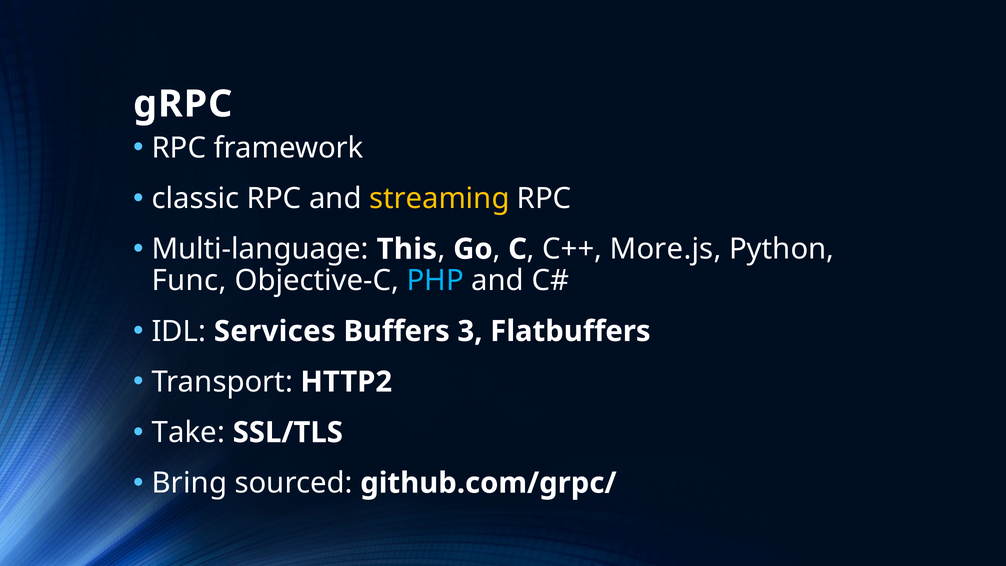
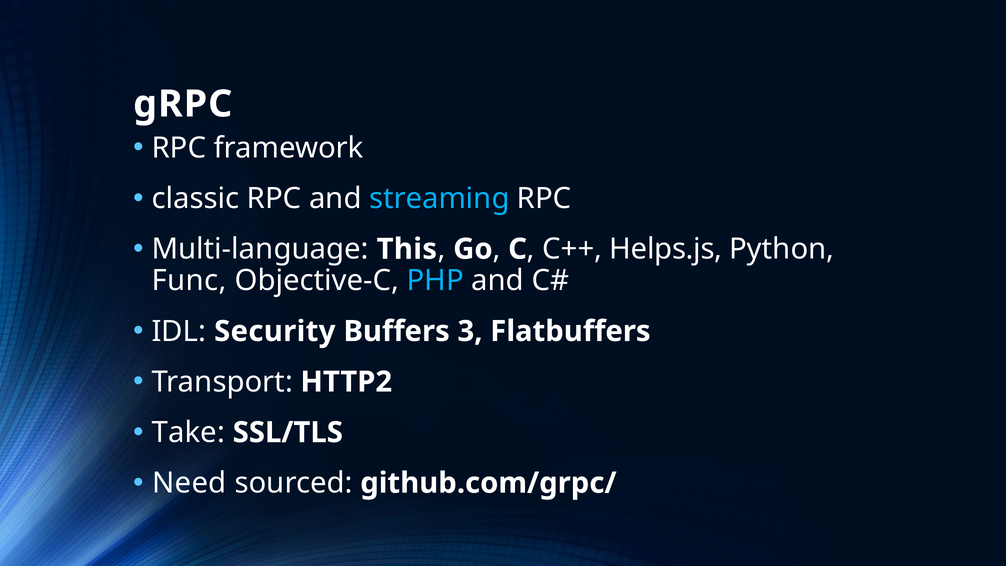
streaming colour: yellow -> light blue (439, 199)
More.js: More.js -> Helps.js (666, 249)
Services: Services -> Security (275, 331)
Bring: Bring -> Need (189, 483)
